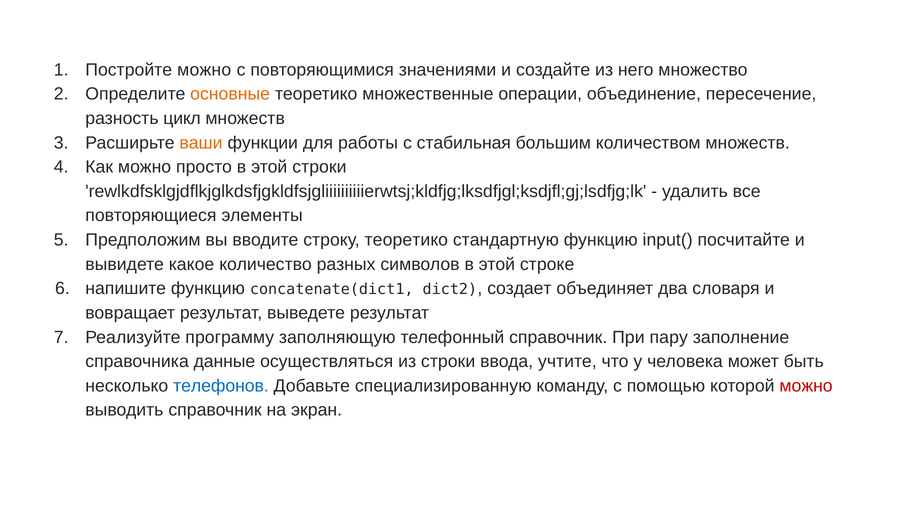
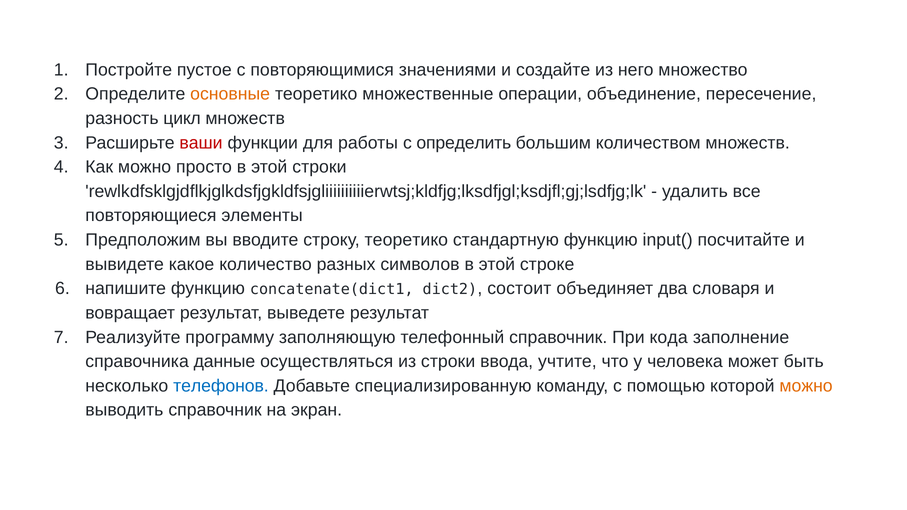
Постройте можно: можно -> пустое (204, 70)
ваши colour: orange -> red (201, 143)
стабильная: стабильная -> определить (464, 143)
создает: создает -> состоит (519, 289)
пару: пару -> кода (669, 337)
можно colour: red -> orange (806, 386)
